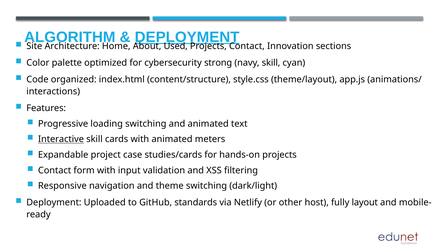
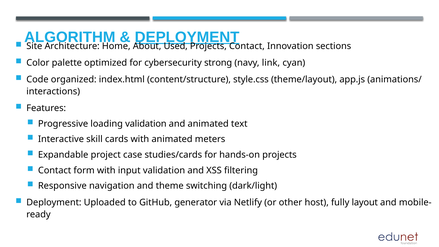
navy skill: skill -> link (271, 63)
loading switching: switching -> validation (146, 124)
Interactive underline: present -> none (61, 139)
standards: standards -> generator (196, 203)
